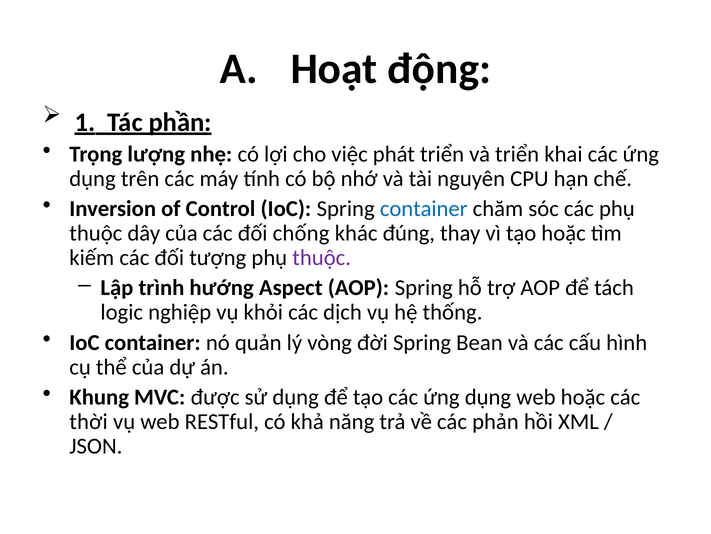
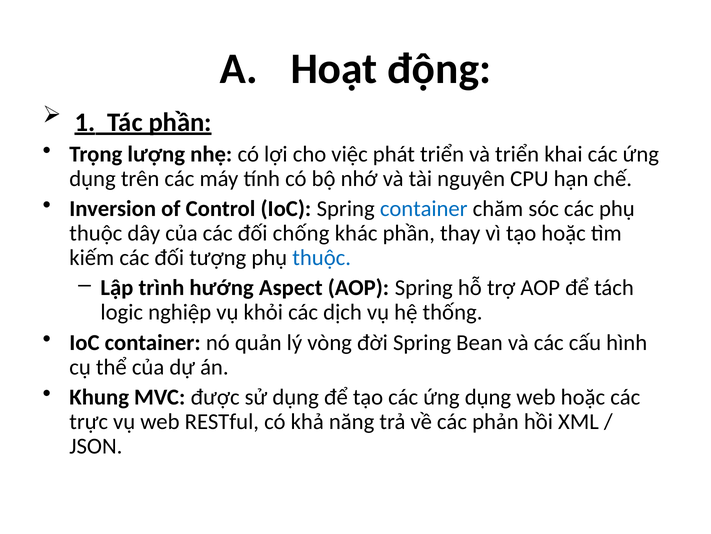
khác đúng: đúng -> phần (409, 233)
thuộc colour: purple -> blue (322, 257)
thời: thời -> trực (89, 421)
